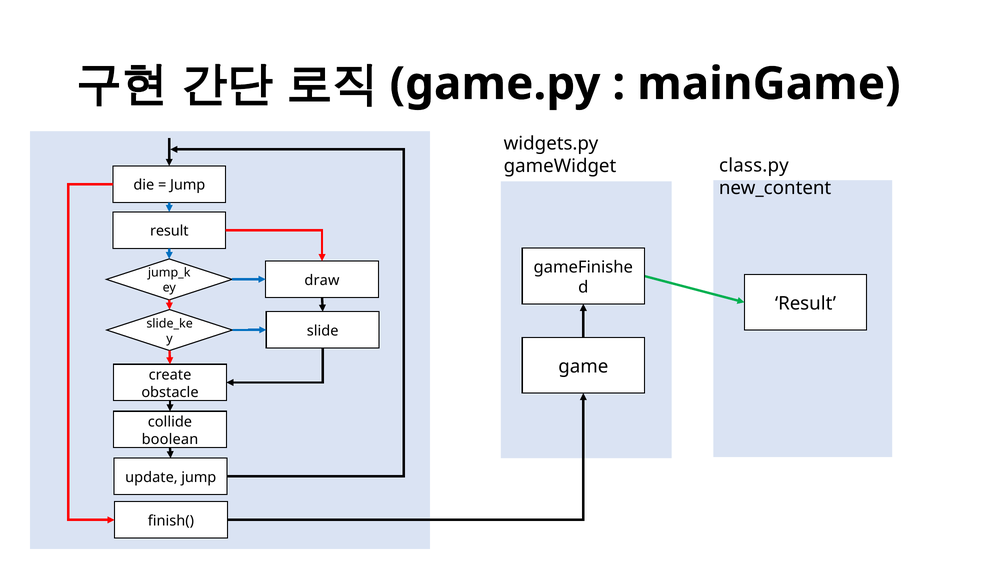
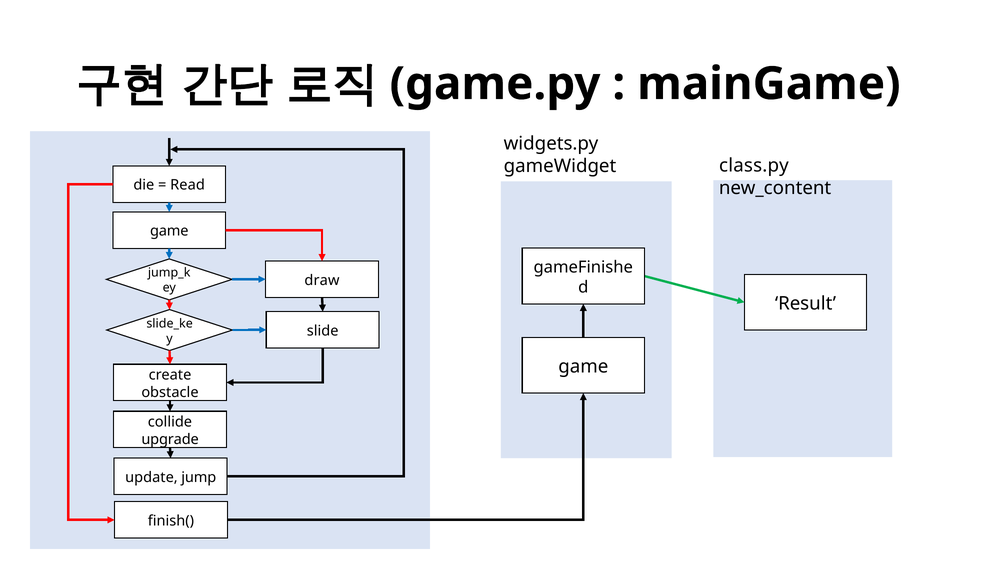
Jump: Jump -> Read (188, 185)
result: result -> game (169, 231)
boolean: boolean -> upgrade (170, 439)
